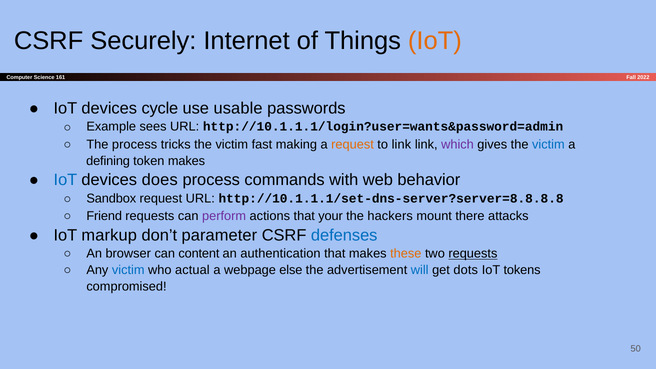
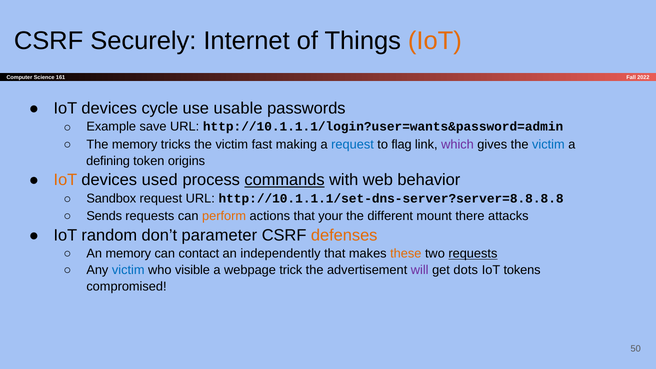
sees: sees -> save (153, 127)
The process: process -> memory (135, 144)
request colour: orange -> blue (353, 144)
to link: link -> flag (402, 144)
token makes: makes -> origins (186, 161)
IoT colour: blue -> orange (65, 180)
does: does -> used (160, 180)
commands underline: none -> present (285, 180)
Friend: Friend -> Sends (104, 216)
perform colour: purple -> orange (224, 216)
hackers: hackers -> different (390, 216)
markup: markup -> random (109, 235)
defenses colour: blue -> orange (344, 235)
An browser: browser -> memory (128, 254)
content: content -> contact (199, 254)
authentication: authentication -> independently (280, 254)
actual: actual -> visible (192, 270)
else: else -> trick (291, 270)
will colour: blue -> purple (420, 270)
